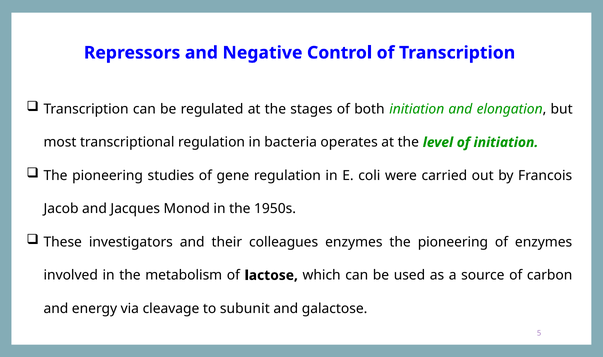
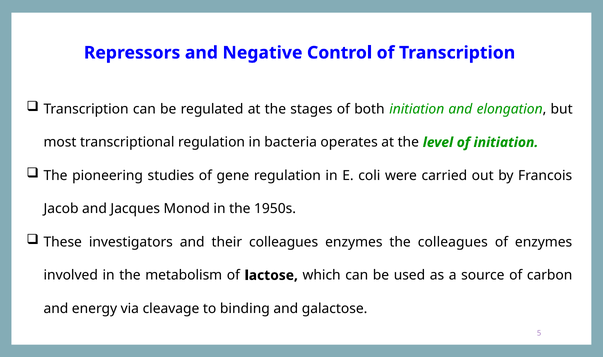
pioneering: pioneering -> colleagues (453, 242)
subunit: subunit -> binding (245, 308)
